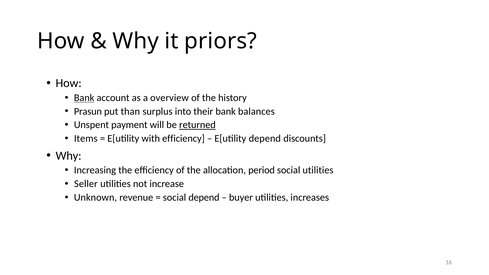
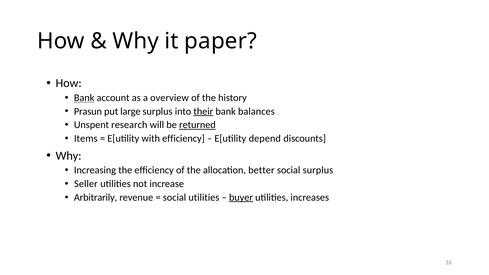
priors: priors -> paper (221, 41)
than: than -> large (130, 111)
their underline: none -> present (203, 111)
payment: payment -> research (129, 125)
period: period -> better (261, 170)
social utilities: utilities -> surplus (318, 170)
Unknown: Unknown -> Arbitrarily (96, 197)
social depend: depend -> utilities (204, 197)
buyer underline: none -> present (241, 197)
